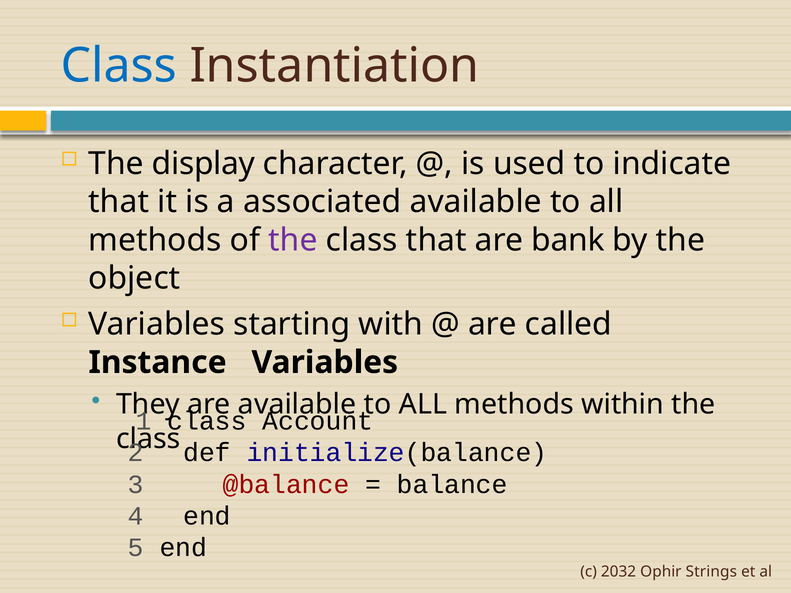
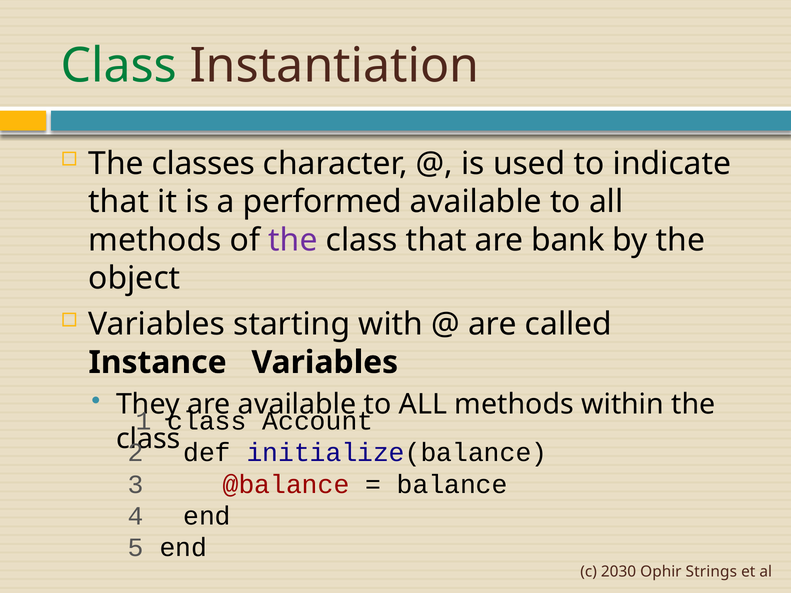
Class colour: blue -> green (119, 66)
display: display -> classes (203, 164)
associated: associated -> performed (322, 202)
2032: 2032 -> 2030 (619, 572)
